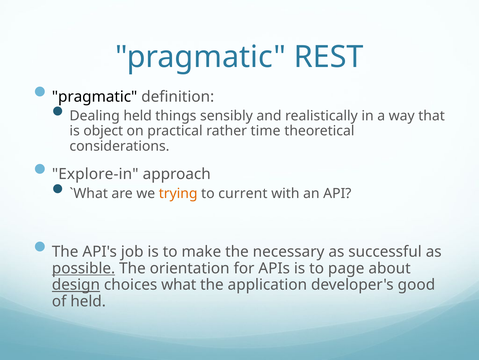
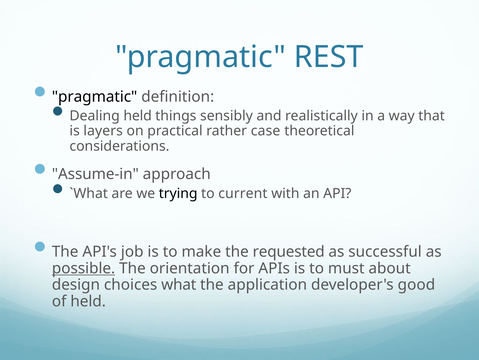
object: object -> layers (103, 131)
time: time -> case (266, 131)
Explore-in: Explore-in -> Assume-in (95, 174)
trying colour: orange -> black (178, 193)
necessary: necessary -> requested (289, 251)
page: page -> must (346, 268)
design underline: present -> none (76, 284)
